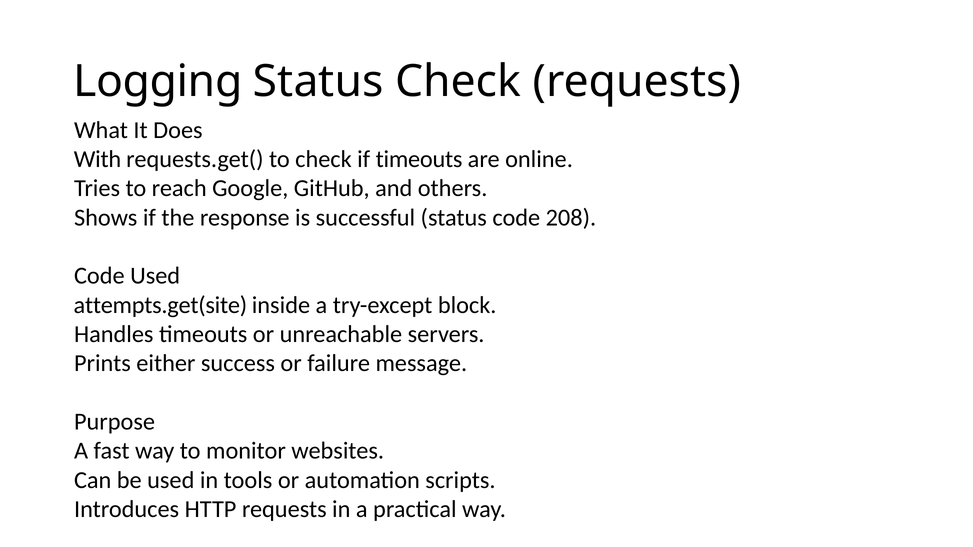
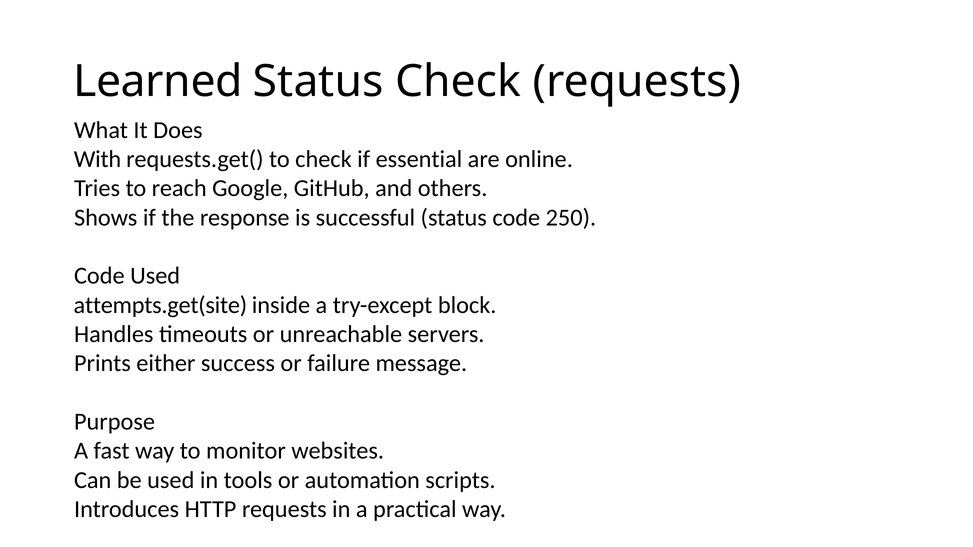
Logging: Logging -> Learned (158, 82)
if timeouts: timeouts -> essential (419, 159)
208: 208 -> 250 (571, 218)
